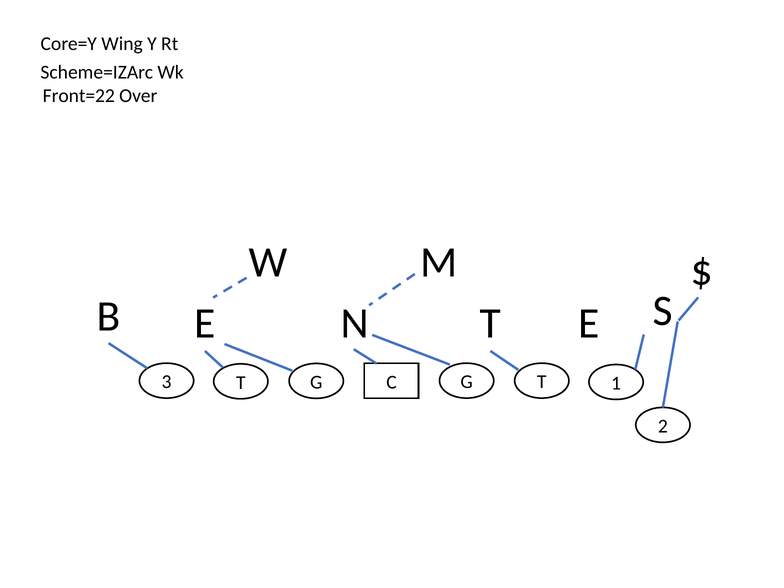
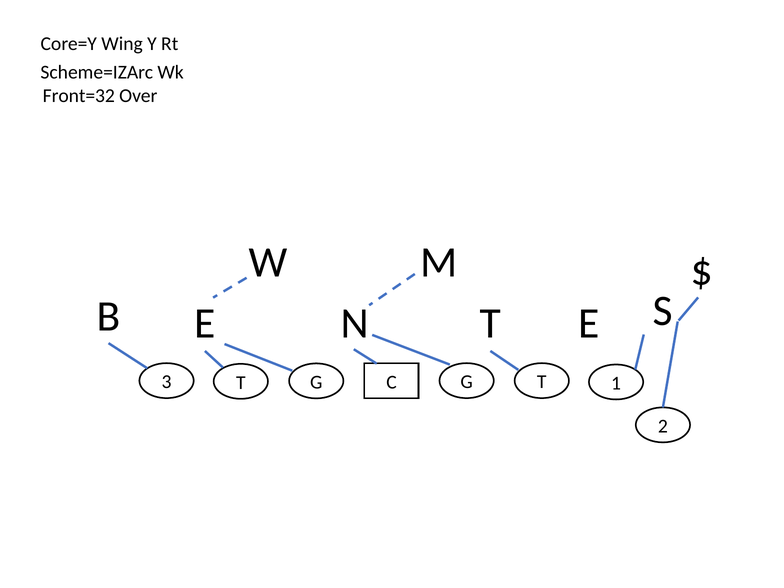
Front=22: Front=22 -> Front=32 (79, 96)
